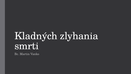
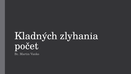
smrti: smrti -> počet (27, 46)
